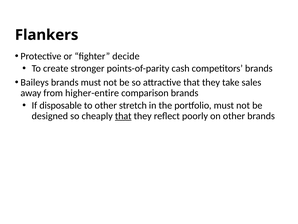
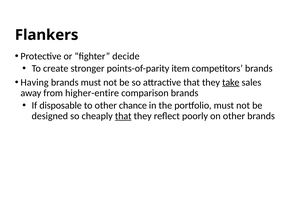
cash: cash -> item (181, 68)
Baileys: Baileys -> Having (35, 82)
take underline: none -> present (231, 82)
stretch: stretch -> chance (133, 105)
